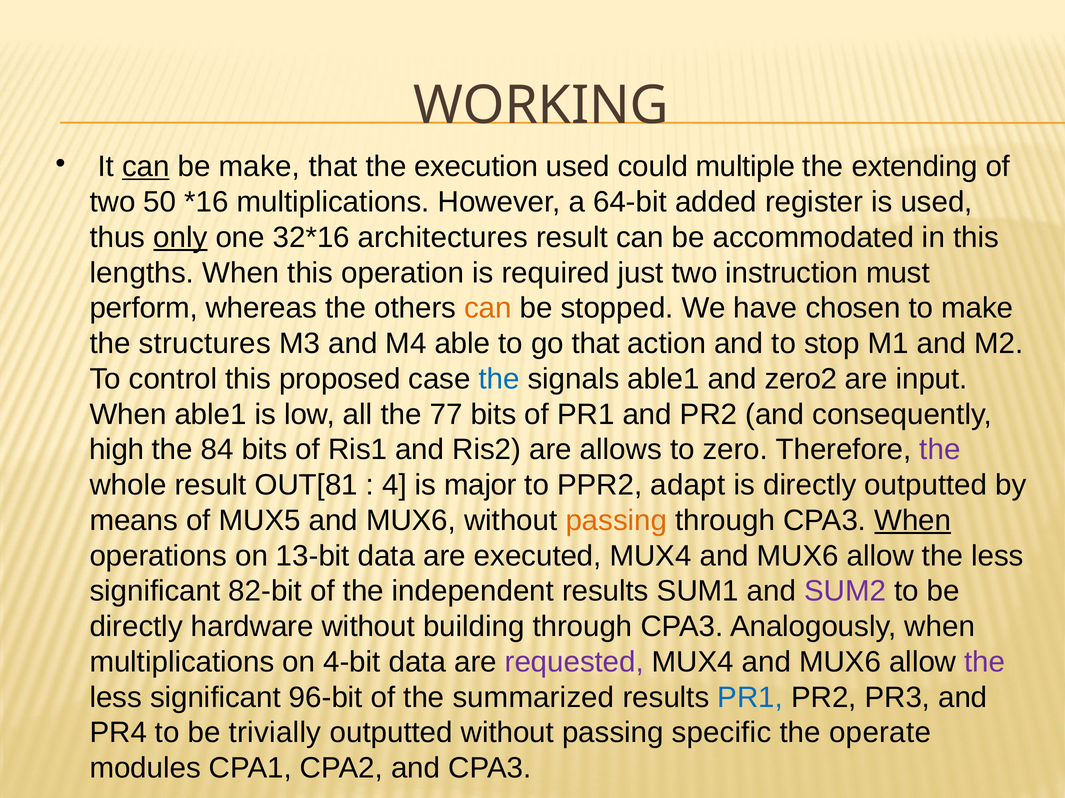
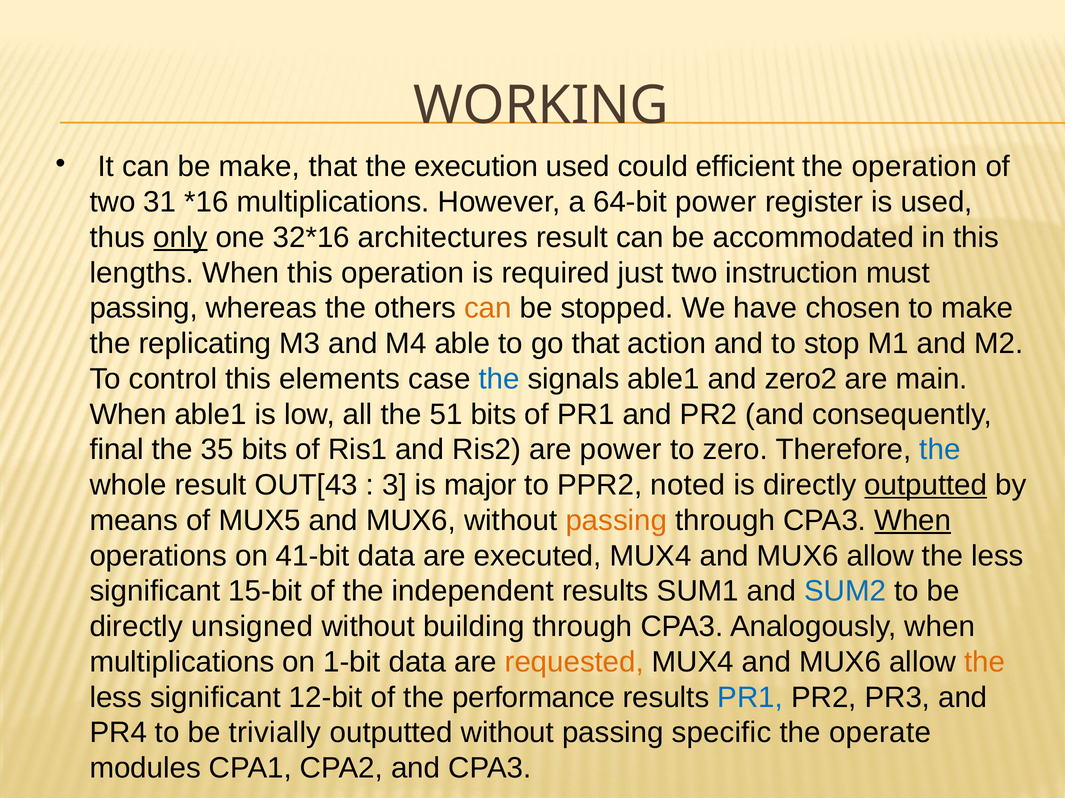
can underline: present -> none (146, 167)
multiple: multiple -> efficient (745, 167)
the extending: extending -> operation (914, 167)
50: 50 -> 31 (160, 202)
64-bit added: added -> power (716, 202)
perform: perform -> passing (144, 308)
structures: structures -> replicating (205, 344)
proposed: proposed -> elements (340, 379)
input: input -> main (932, 379)
77: 77 -> 51 (446, 415)
high: high -> final (117, 450)
84: 84 -> 35 (217, 450)
are allows: allows -> power (621, 450)
the colour: purple -> blue (940, 450)
OUT[81: OUT[81 -> OUT[43 (306, 485)
4: 4 -> 3 (394, 485)
adapt: adapt -> noted (688, 485)
outputted underline: none -> present (926, 485)
13-bit: 13-bit -> 41-bit (313, 556)
82-bit: 82-bit -> 15-bit (265, 592)
SUM2 colour: purple -> blue (845, 592)
hardware: hardware -> unsigned (252, 627)
4-bit: 4-bit -> 1-bit (352, 662)
requested colour: purple -> orange (574, 662)
the colour: purple -> orange (985, 662)
96-bit: 96-bit -> 12-bit (326, 698)
summarized: summarized -> performance (534, 698)
